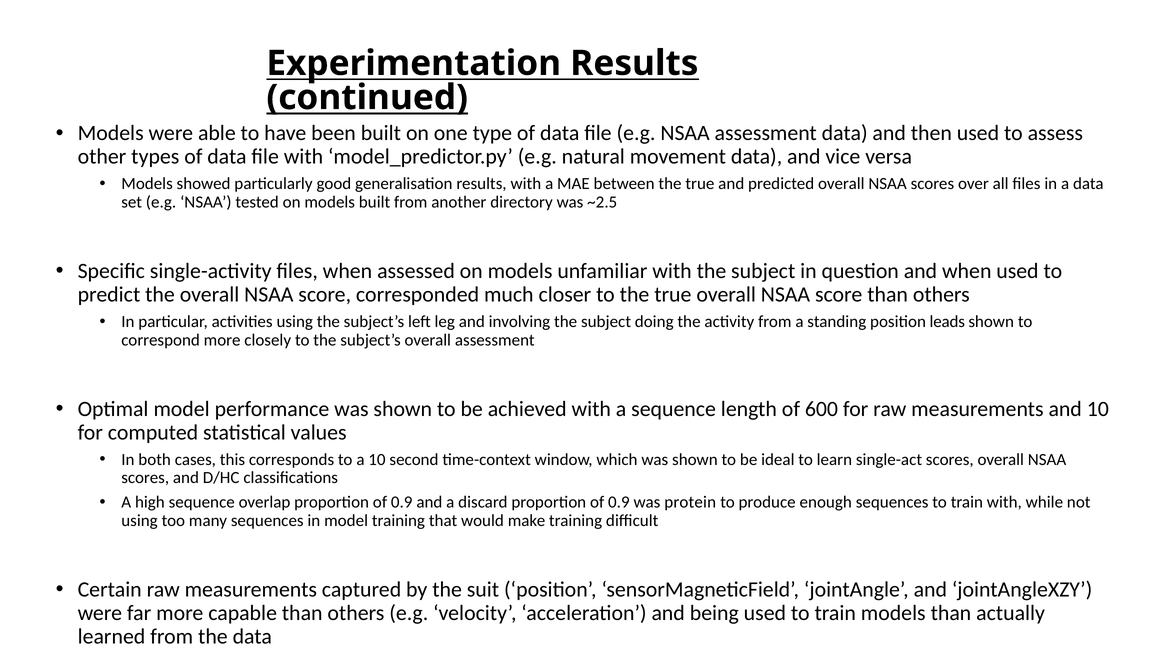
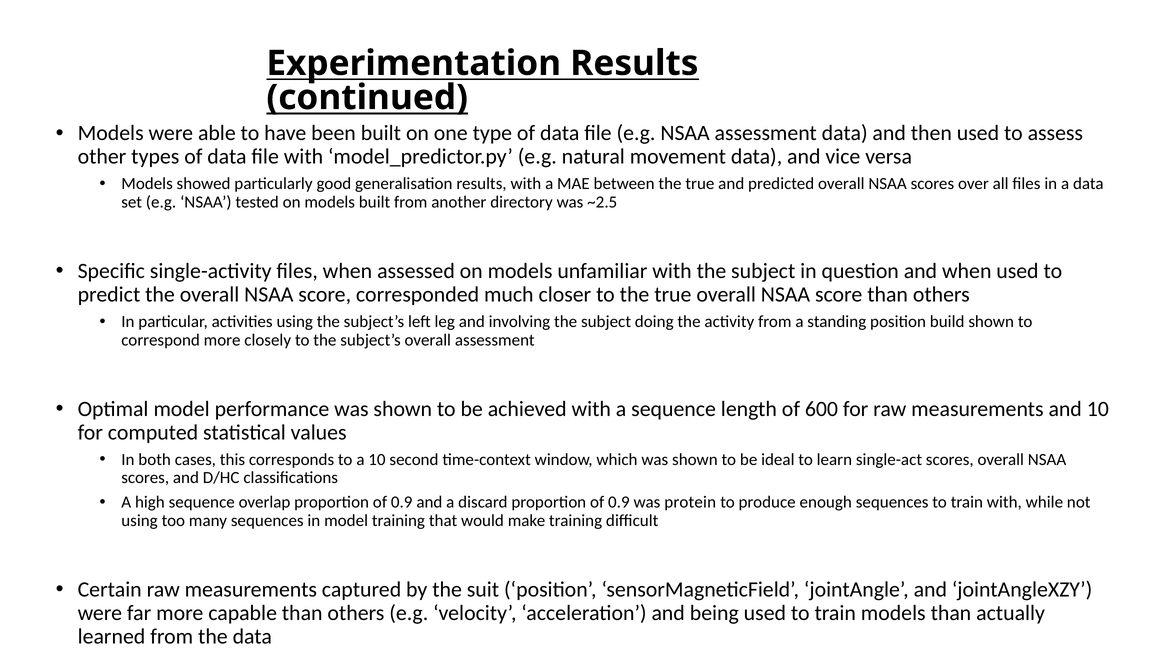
leads: leads -> build (947, 322)
